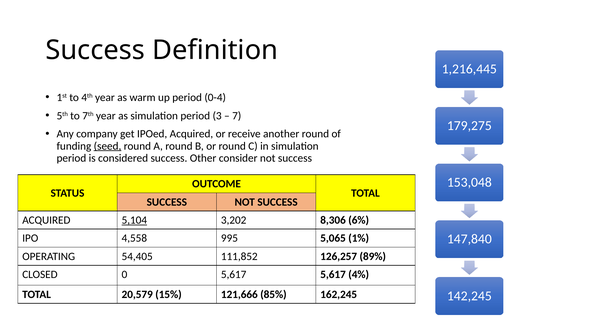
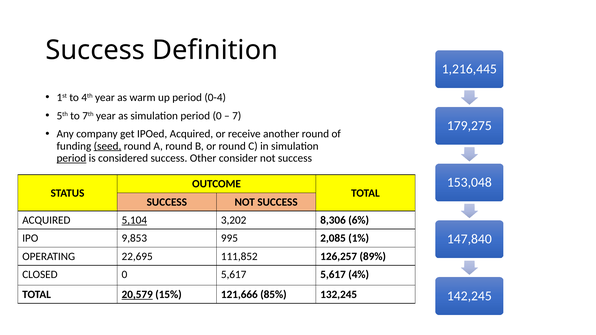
period 3: 3 -> 0 (217, 116)
period underline: none -> present (71, 158)
4,558: 4,558 -> 9,853 (134, 238)
5,065: 5,065 -> 2,085 (333, 238)
54,405: 54,405 -> 22,695 (137, 257)
20,579 underline: none -> present (137, 295)
162,245: 162,245 -> 132,245 (339, 295)
